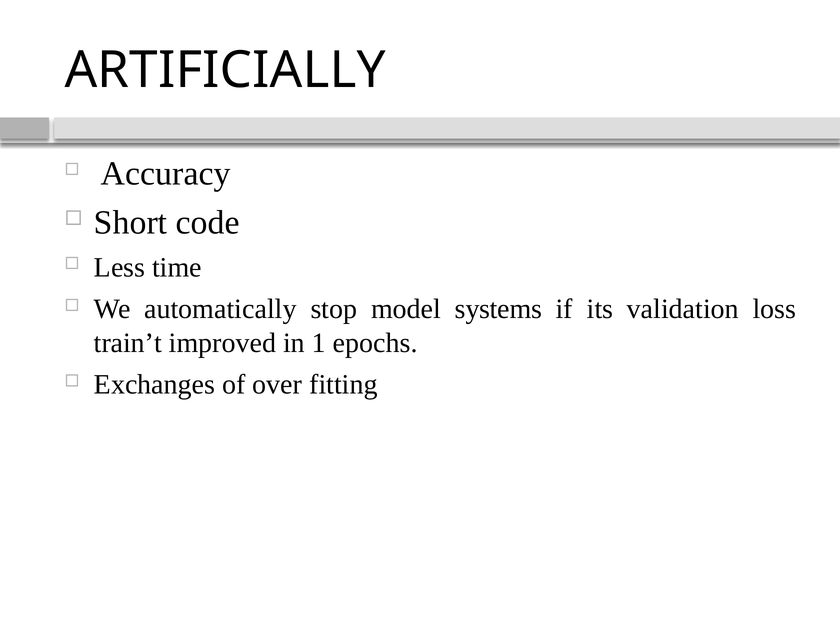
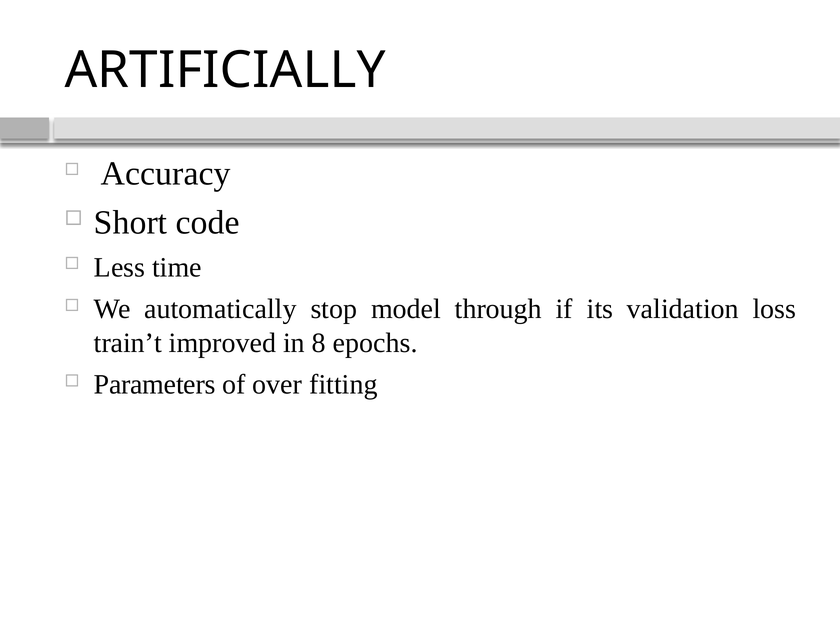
systems: systems -> through (498, 309)
1: 1 -> 8 (319, 343)
Exchanges: Exchanges -> Parameters (155, 385)
